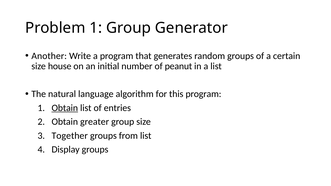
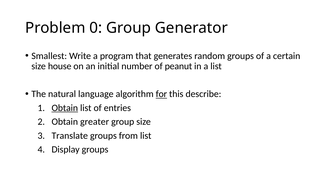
Problem 1: 1 -> 0 (96, 28)
Another: Another -> Smallest (49, 56)
for underline: none -> present (161, 94)
this program: program -> describe (203, 94)
Together: Together -> Translate (70, 136)
